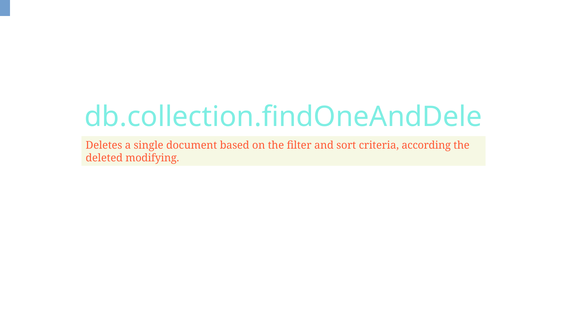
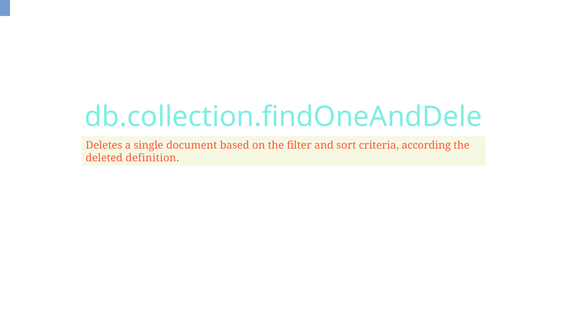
modifying: modifying -> definition (152, 158)
